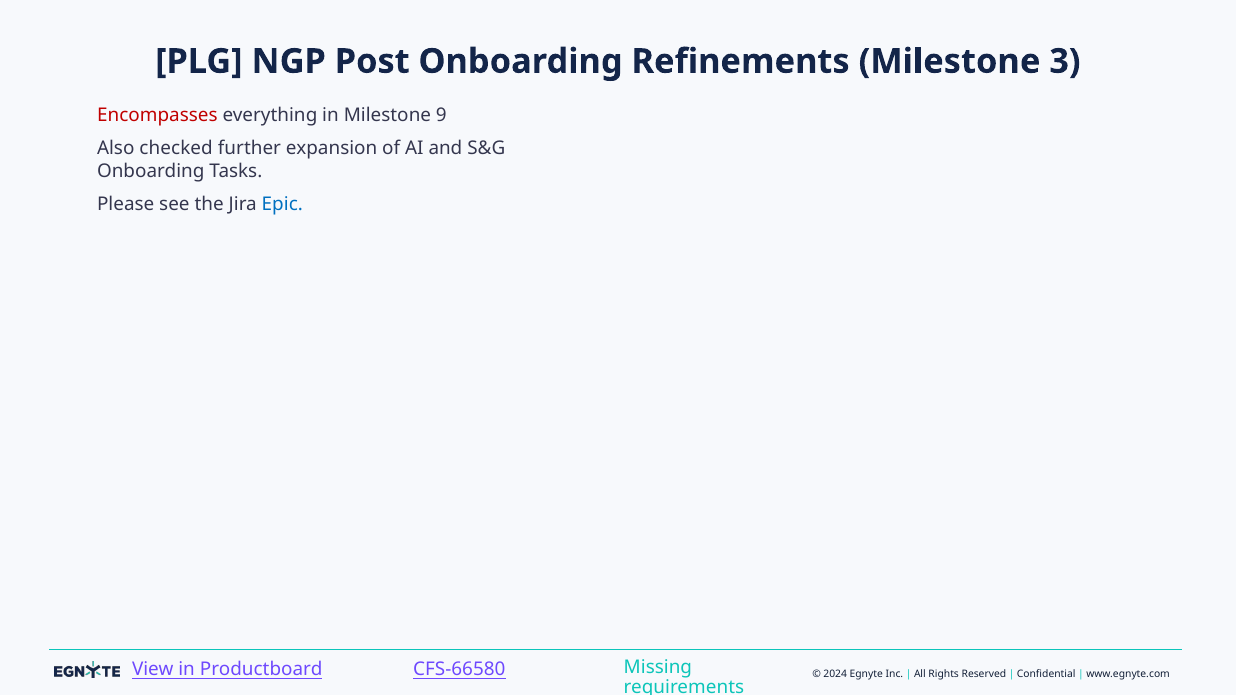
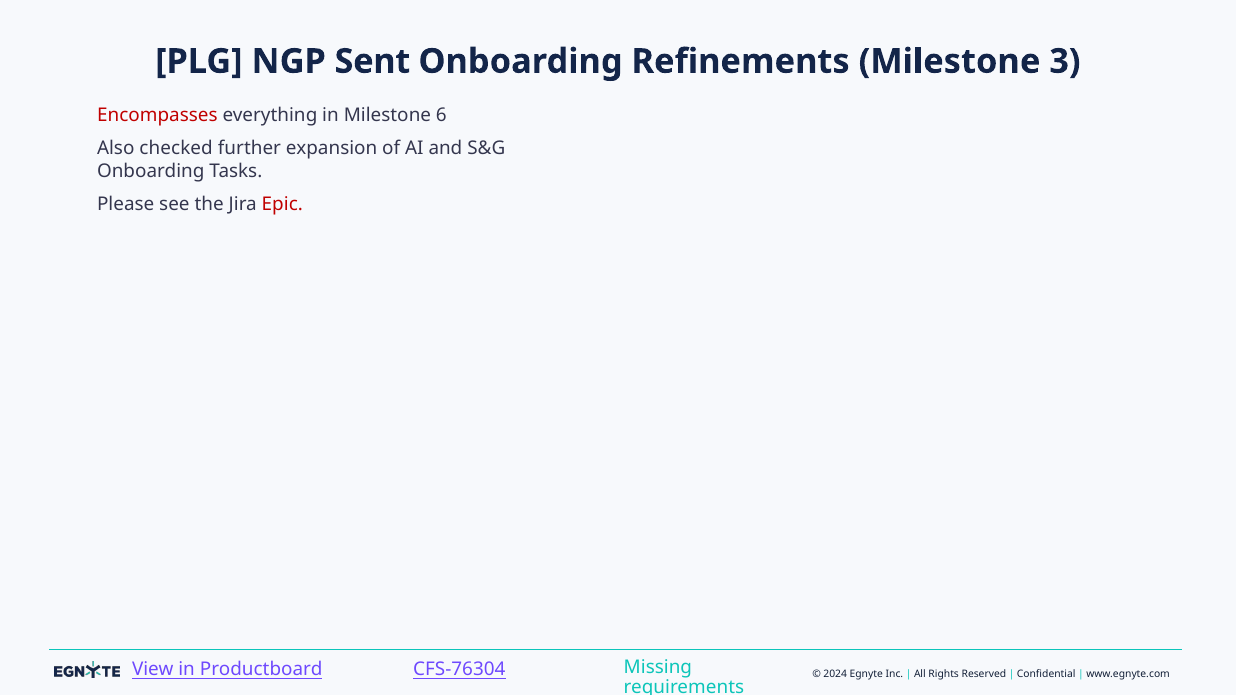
Post: Post -> Sent (372, 61)
9: 9 -> 6 (441, 116)
Epic colour: blue -> red (282, 204)
CFS-66580: CFS-66580 -> CFS-76304 (459, 670)
